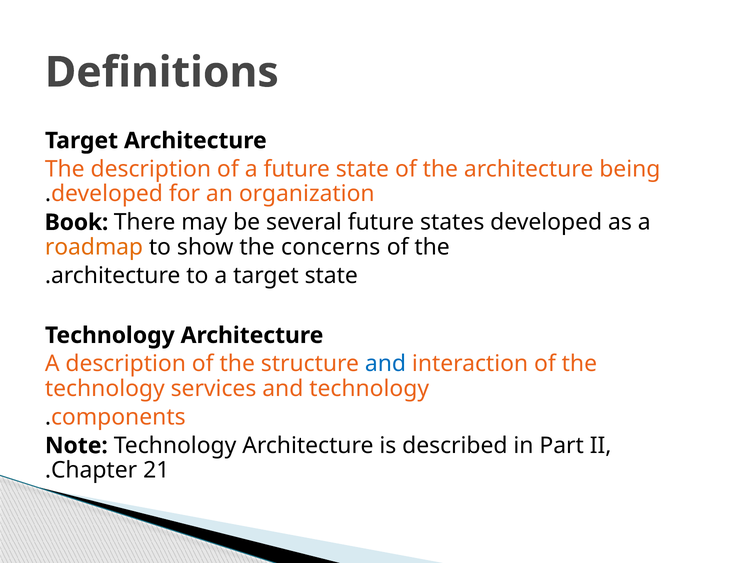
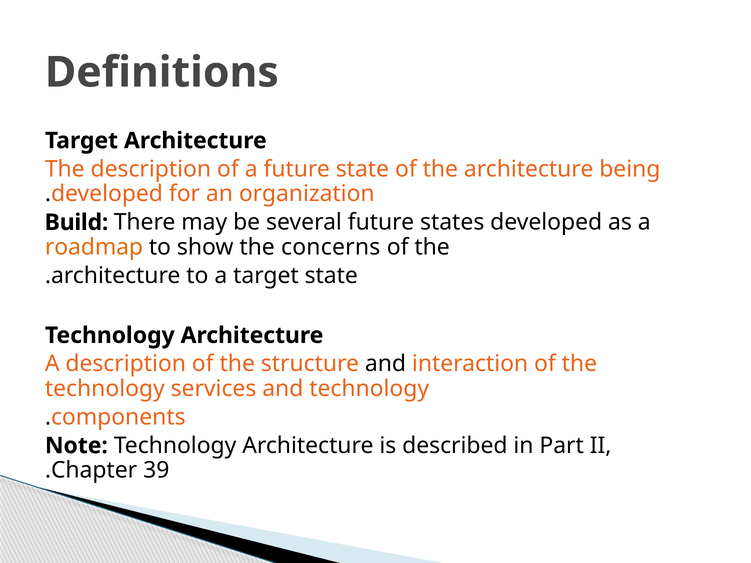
Book: Book -> Build (76, 223)
and colour: blue -> black (386, 364)
21: 21 -> 39 (156, 471)
